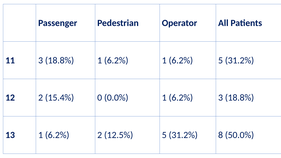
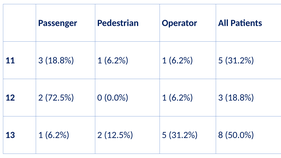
15.4%: 15.4% -> 72.5% (60, 98)
